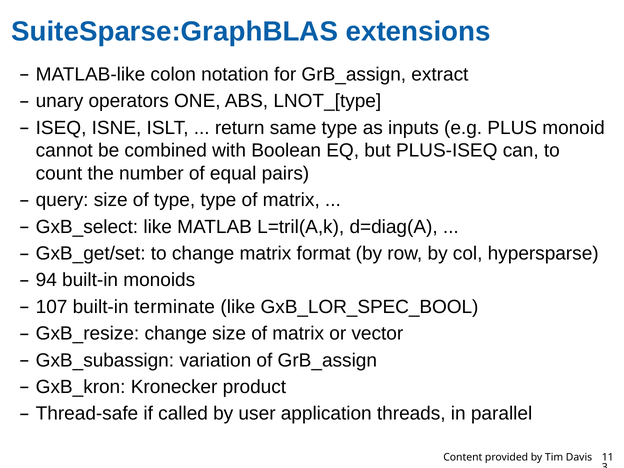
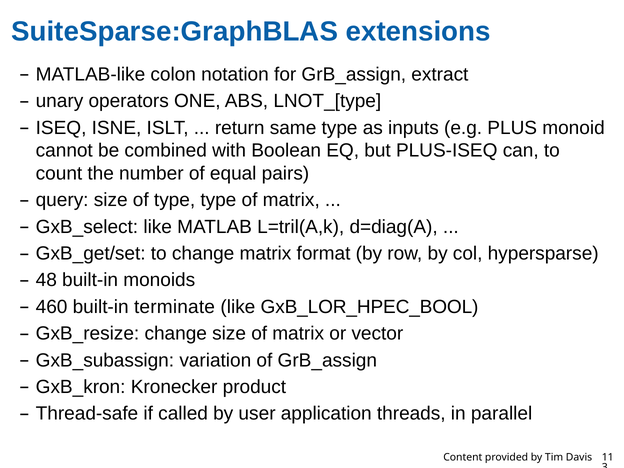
94: 94 -> 48 (46, 280)
107: 107 -> 460 (52, 307)
GxB_LOR_SPEC_BOOL: GxB_LOR_SPEC_BOOL -> GxB_LOR_HPEC_BOOL (370, 307)
